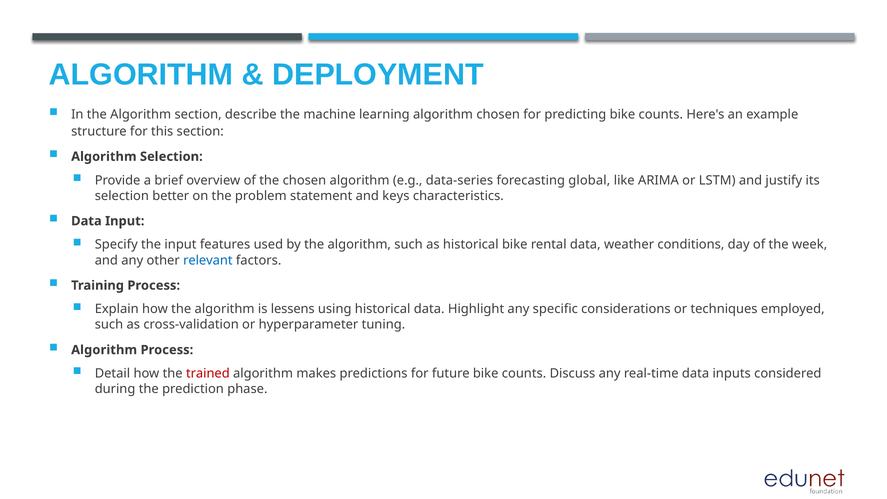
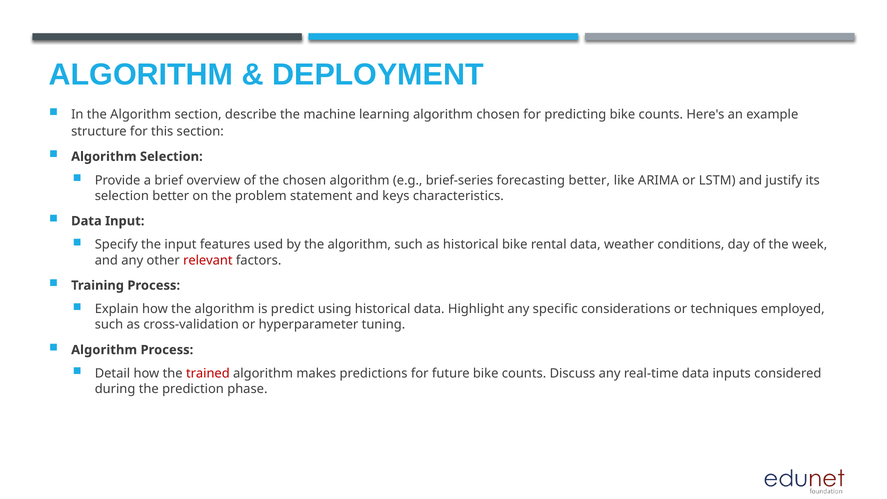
data-series: data-series -> brief-series (460, 180)
forecasting global: global -> better (589, 180)
relevant colour: blue -> red (208, 260)
lessens: lessens -> predict (293, 309)
